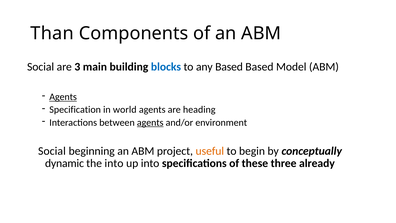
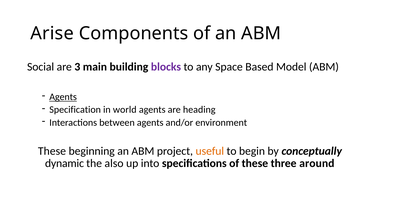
Than: Than -> Arise (52, 33)
blocks colour: blue -> purple (166, 67)
any Based: Based -> Space (229, 67)
agents underline: present -> none (150, 122)
Social: Social -> These (52, 151)
the into: into -> also (114, 163)
already: already -> around (317, 163)
